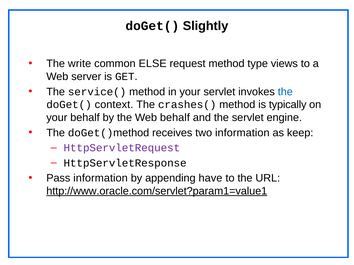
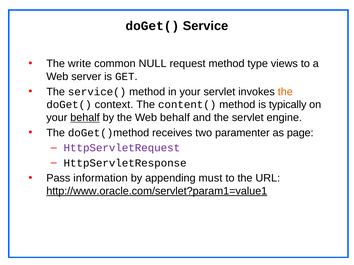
Slightly: Slightly -> Service (205, 26)
ELSE: ELSE -> NULL (153, 64)
the colour: blue -> orange (285, 92)
crashes(: crashes( -> content( (187, 105)
behalf underline: none -> present (85, 118)
two information: information -> paramenter (242, 133)
keep: keep -> page (300, 133)
have: have -> must (210, 178)
